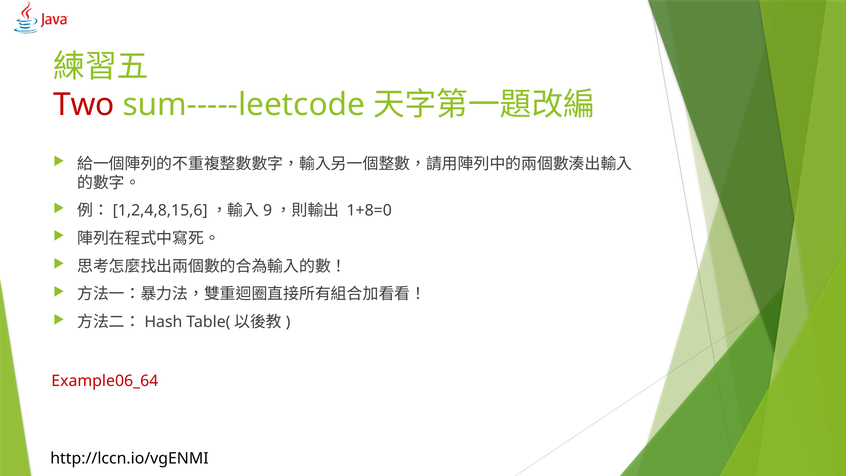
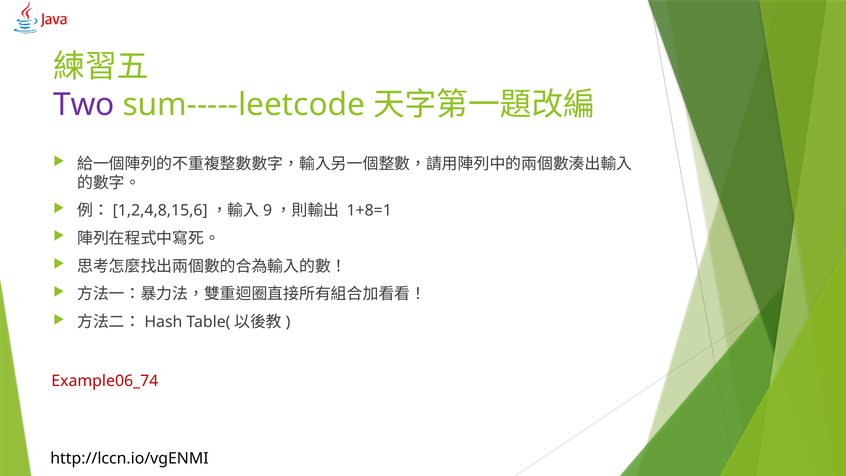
Two colour: red -> purple (84, 105)
1+8=0: 1+8=0 -> 1+8=1 (369, 211)
Example06_64: Example06_64 -> Example06_74 (105, 381)
